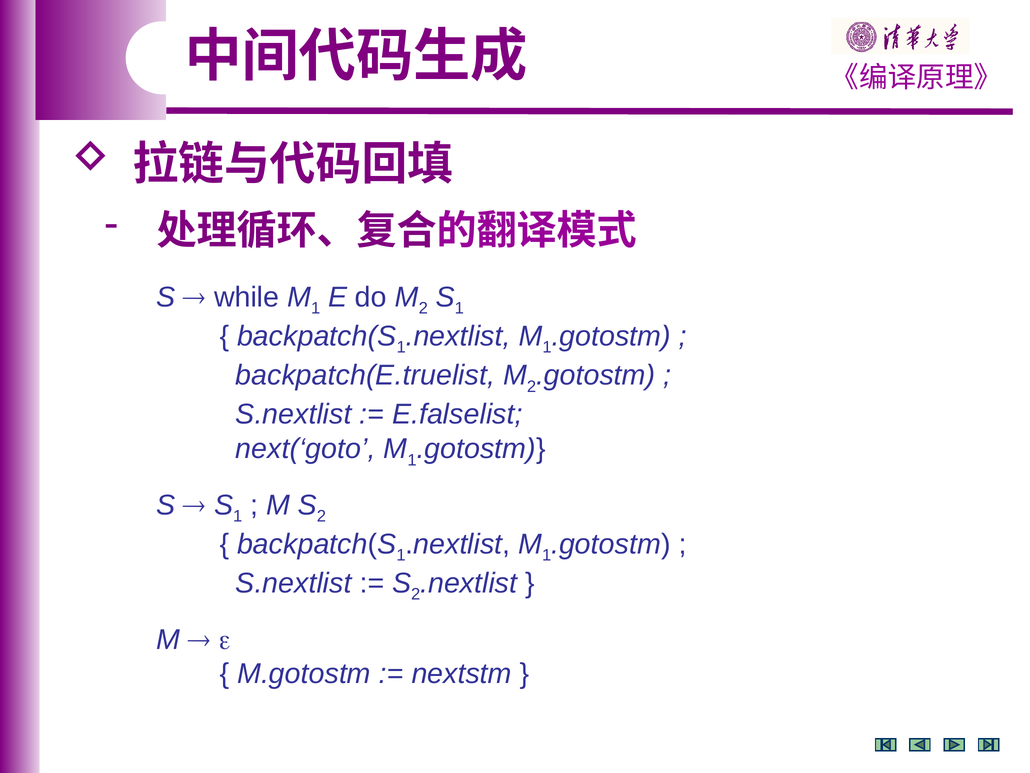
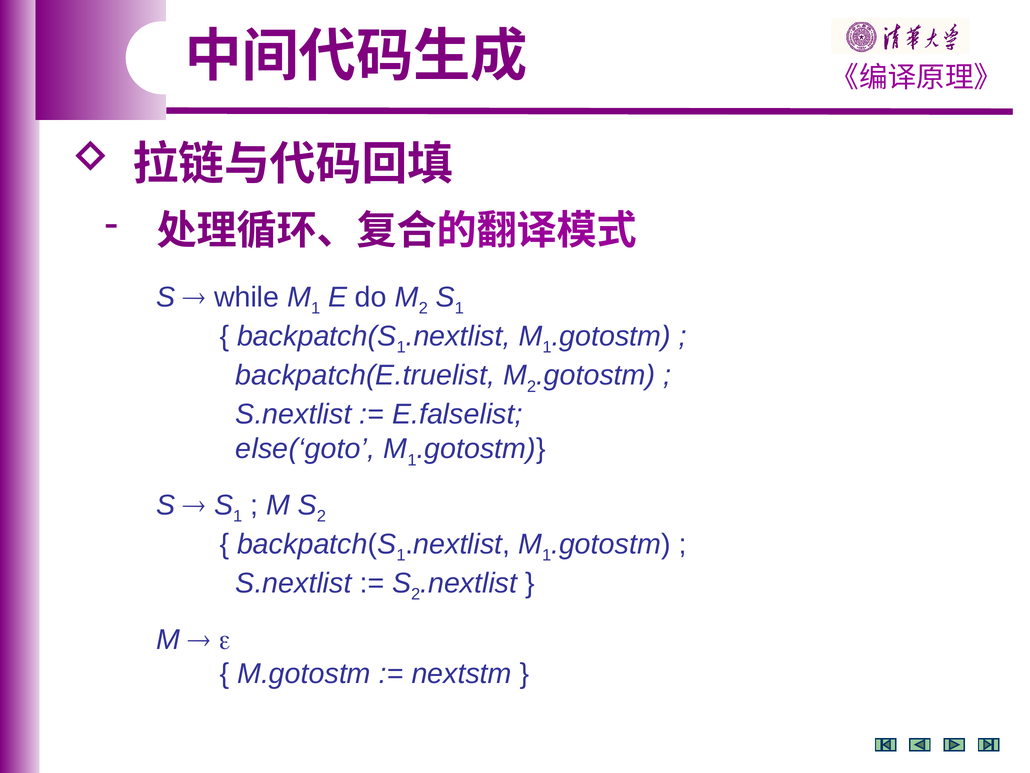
next(‘goto: next(‘goto -> else(‘goto (305, 449)
